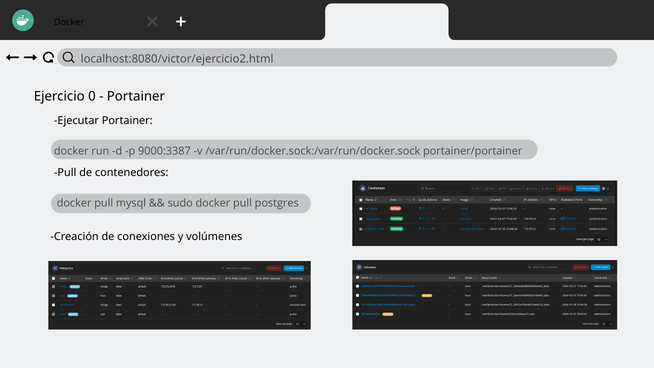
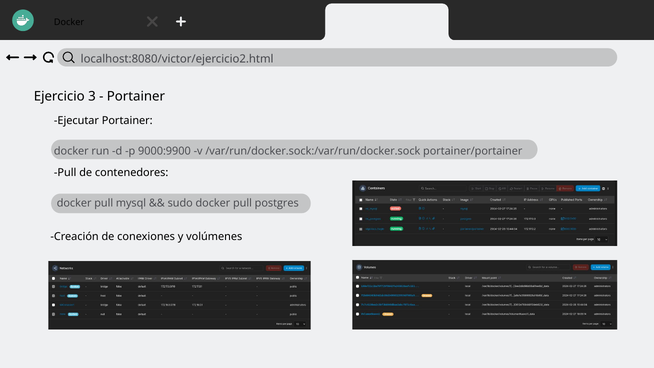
0: 0 -> 3 (92, 96)
9000:3387: 9000:3387 -> 9000:9900 (164, 151)
